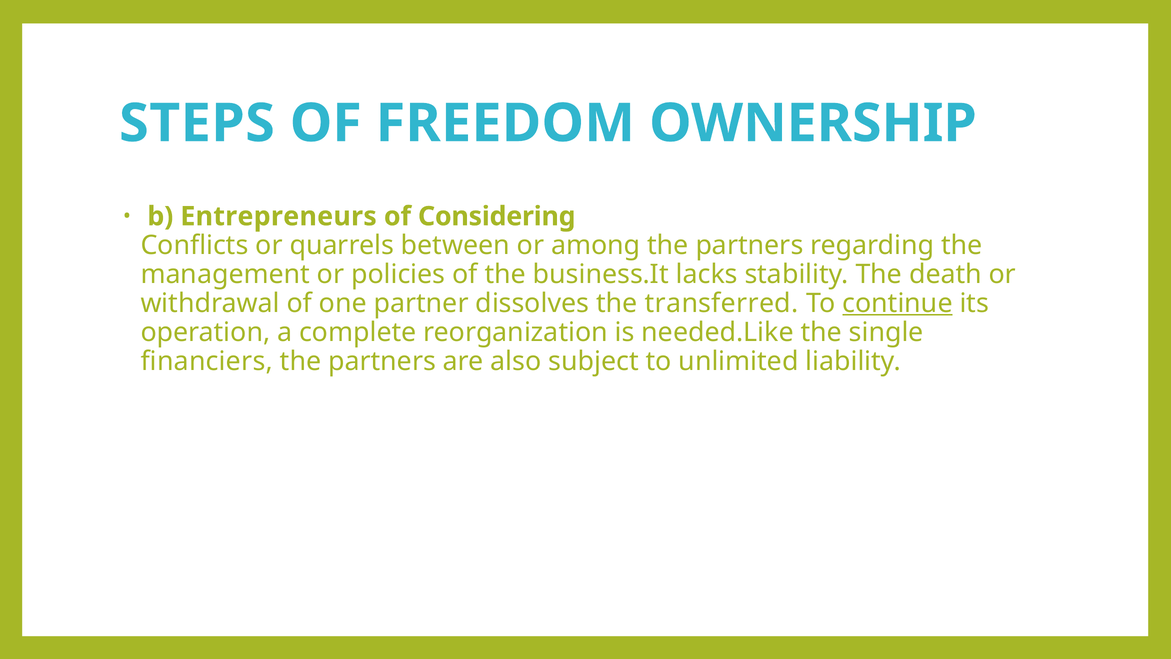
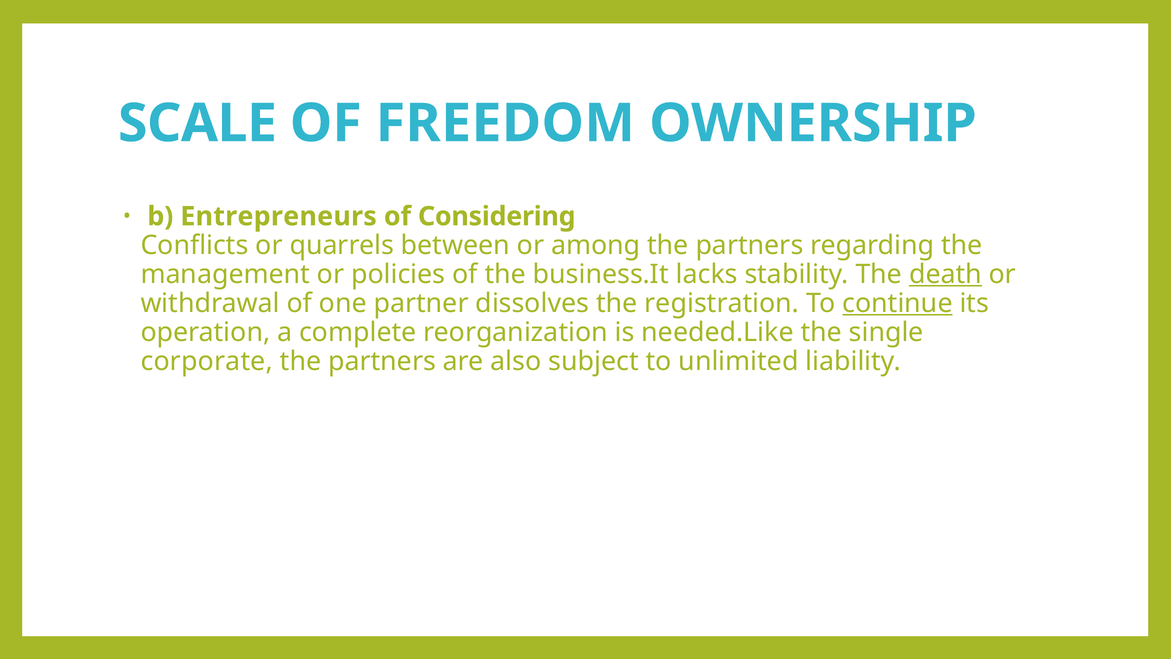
STEPS: STEPS -> SCALE (198, 123)
death underline: none -> present (945, 274)
transferred: transferred -> registration (722, 303)
financiers: financiers -> corporate (207, 361)
